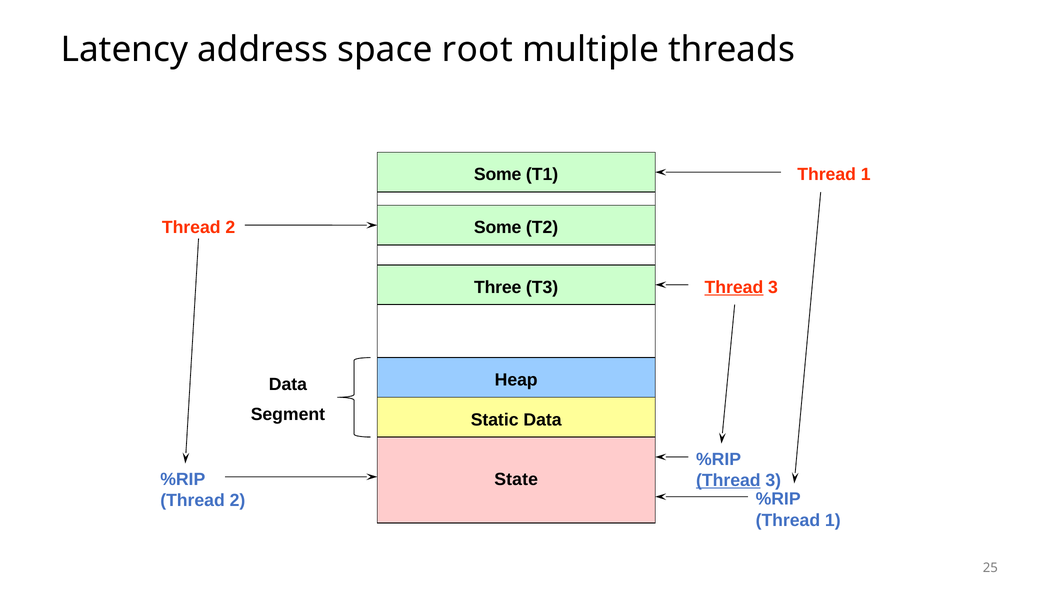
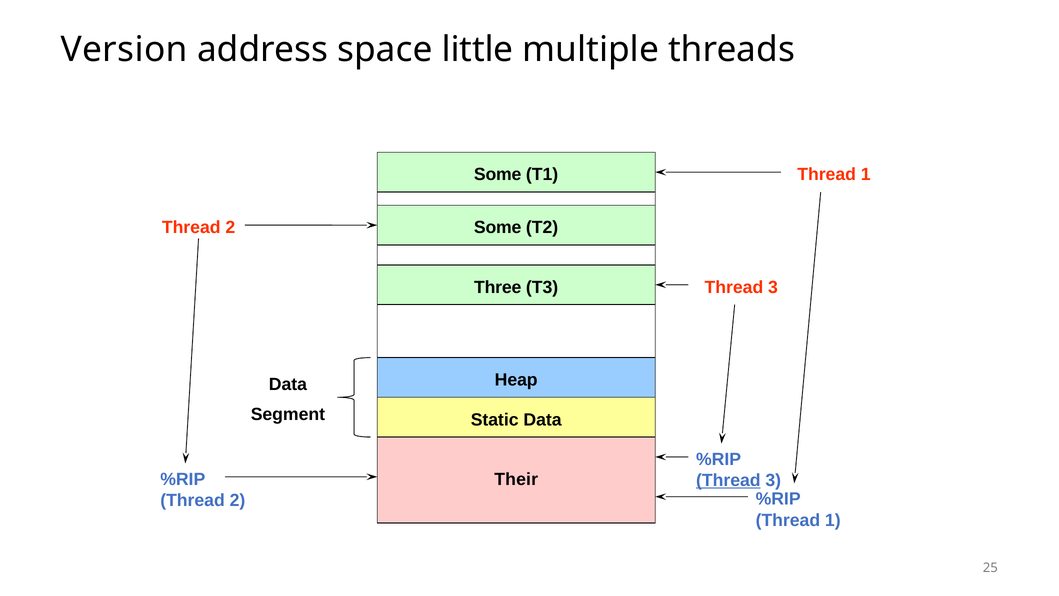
Latency: Latency -> Version (124, 49)
root: root -> little (478, 49)
Thread underline: present -> none (734, 287)
State: State -> Their (516, 479)
